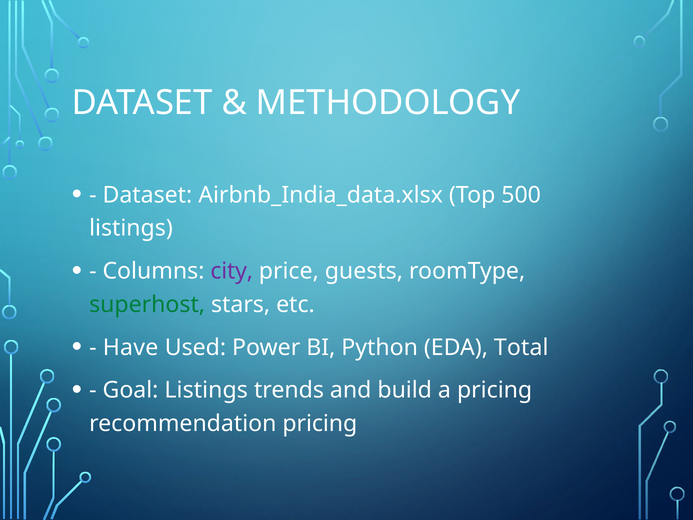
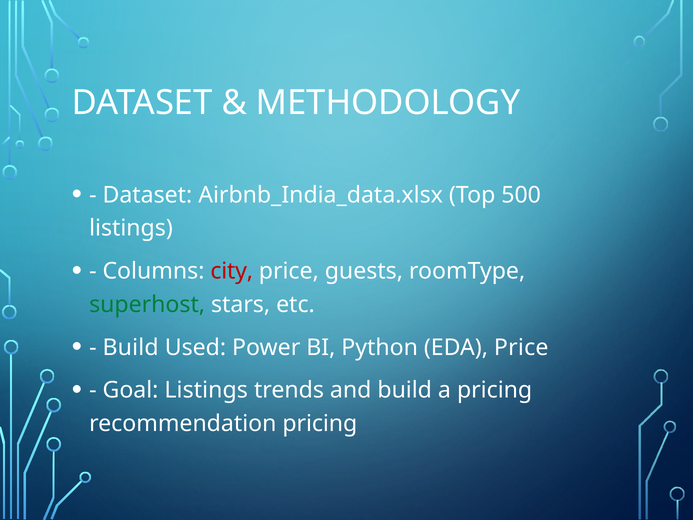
city colour: purple -> red (232, 271)
Have: Have -> Build (131, 347)
EDA Total: Total -> Price (521, 347)
